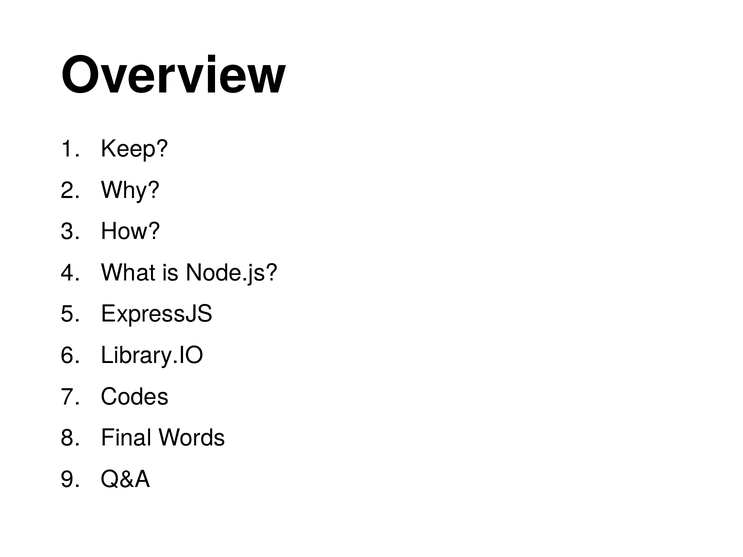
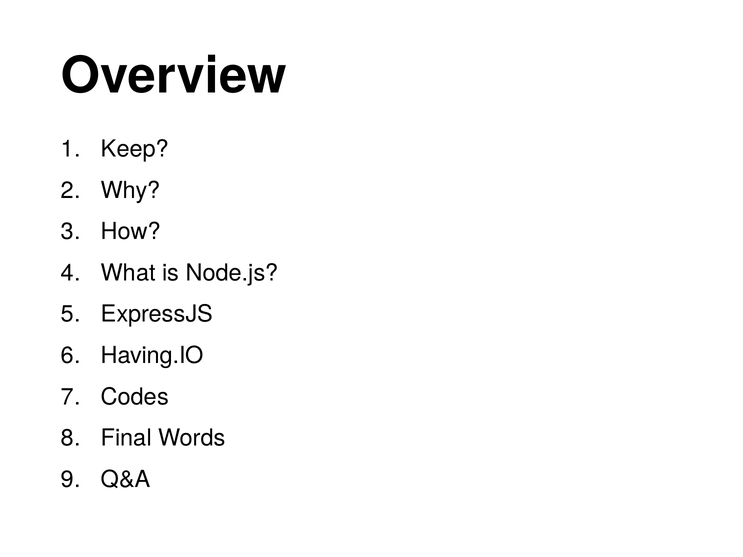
Library.IO: Library.IO -> Having.IO (152, 356)
